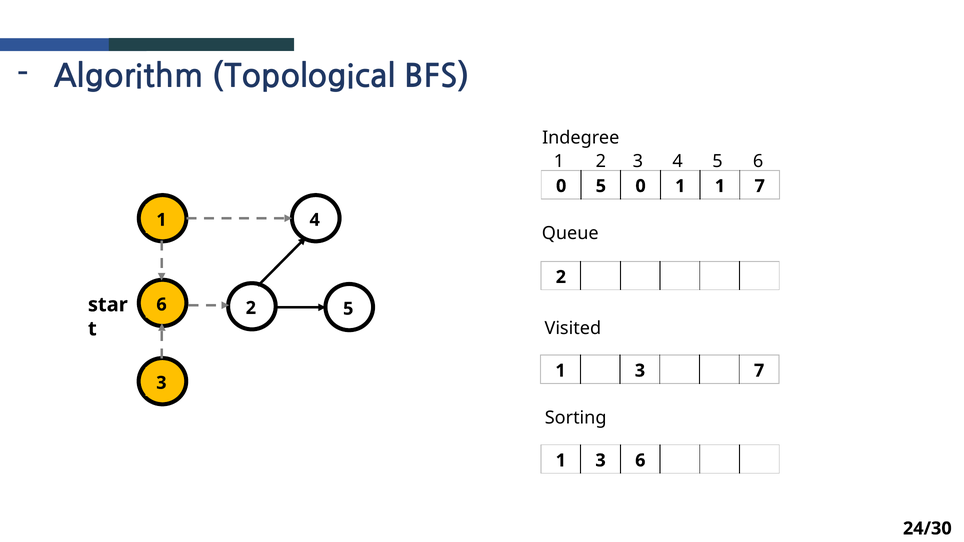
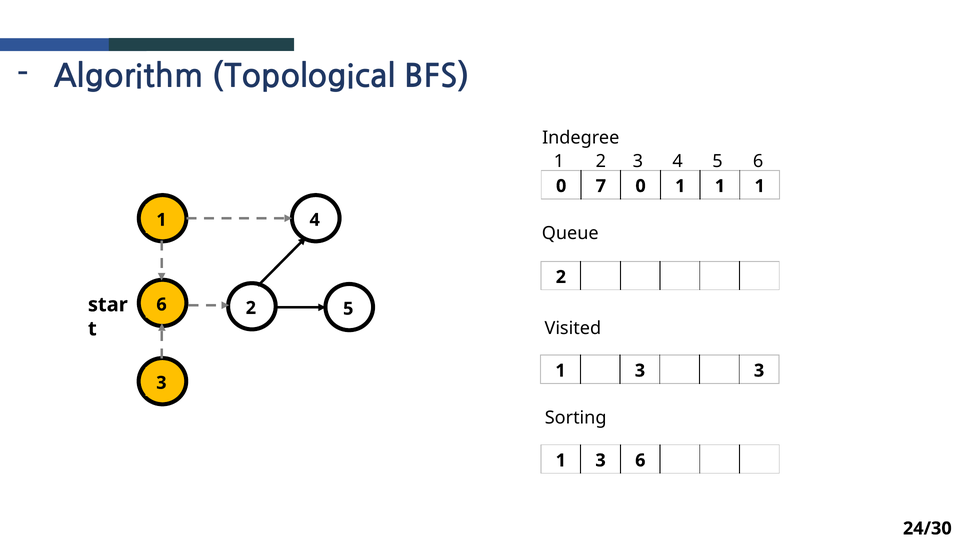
0 5: 5 -> 7 (601, 186)
0 1 1 7: 7 -> 1 (760, 186)
3 7: 7 -> 3 (759, 371)
